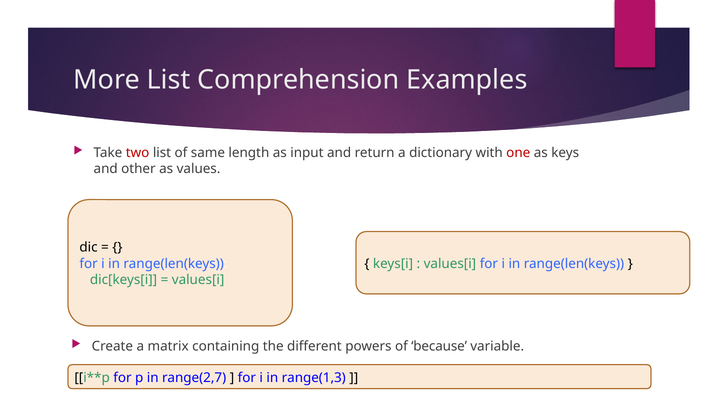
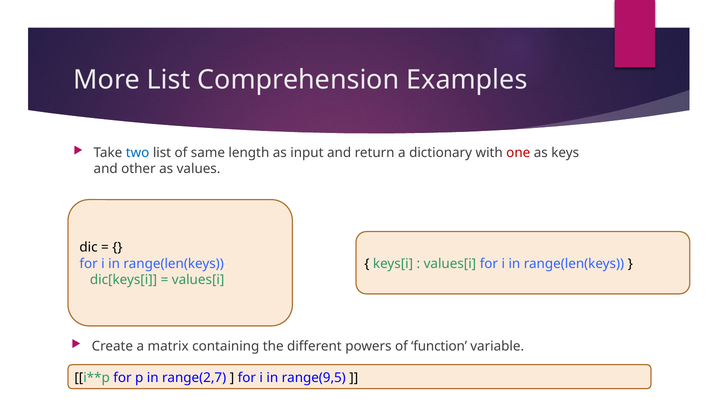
two colour: red -> blue (138, 153)
because: because -> function (439, 346)
range(1,3: range(1,3 -> range(9,5 (314, 377)
